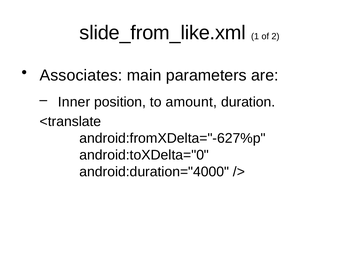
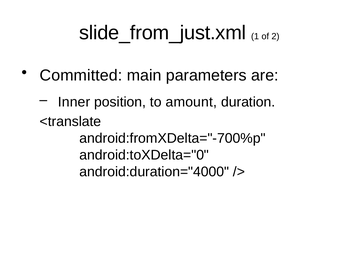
slide_from_like.xml: slide_from_like.xml -> slide_from_just.xml (163, 33)
Associates: Associates -> Committed (81, 75)
android:fromXDelta="-627%p: android:fromXDelta="-627%p -> android:fromXDelta="-700%p (172, 138)
